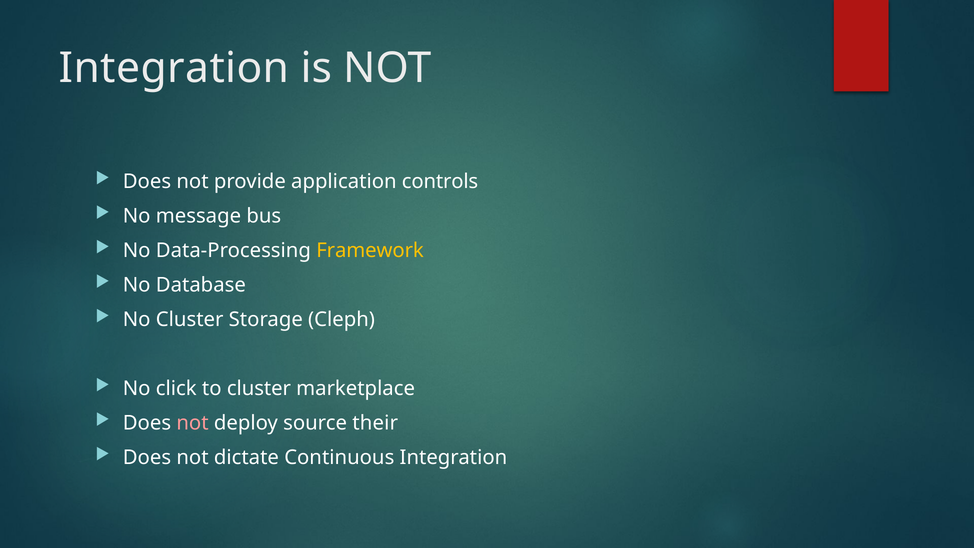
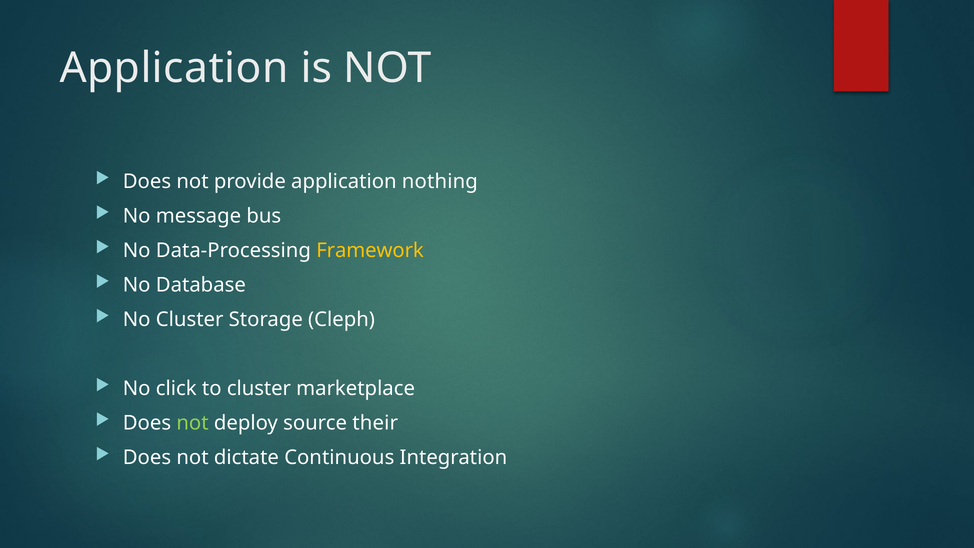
Integration: Integration -> Application (174, 68)
controls: controls -> nothing (440, 181)
not colour: pink -> light green (193, 423)
